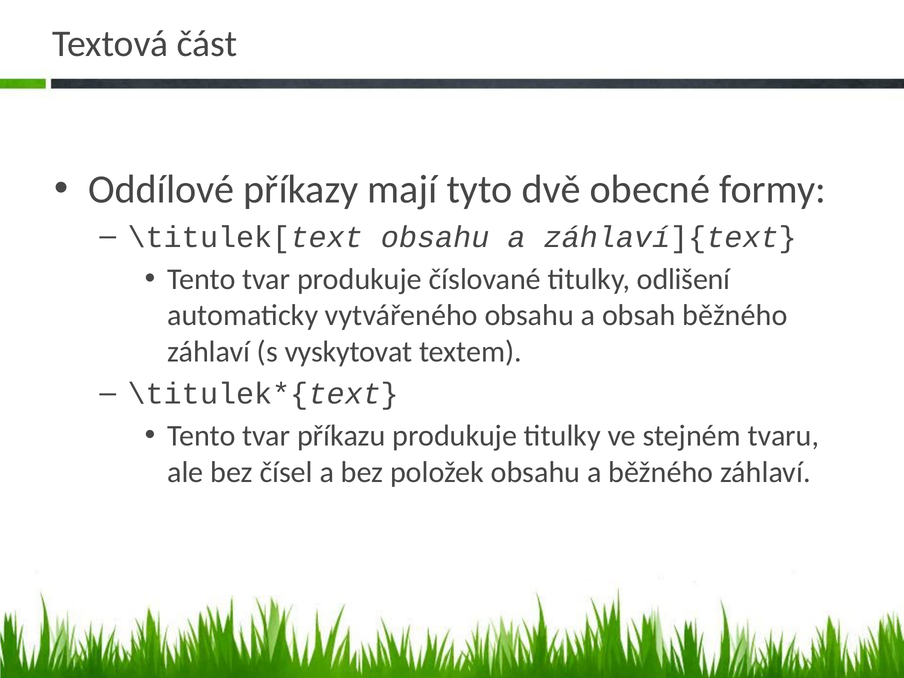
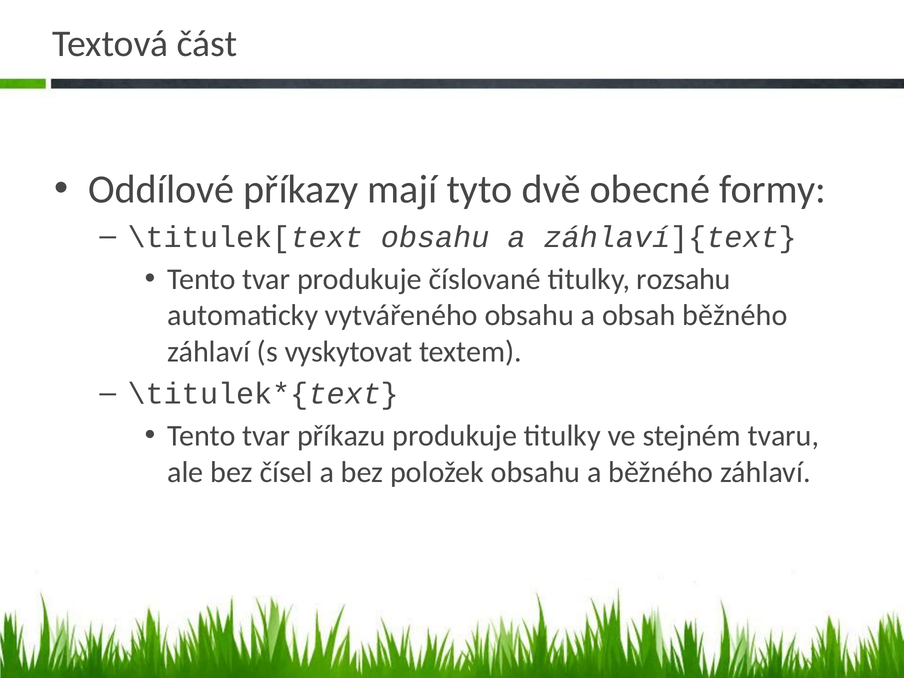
odlišení: odlišení -> rozsahu (684, 279)
